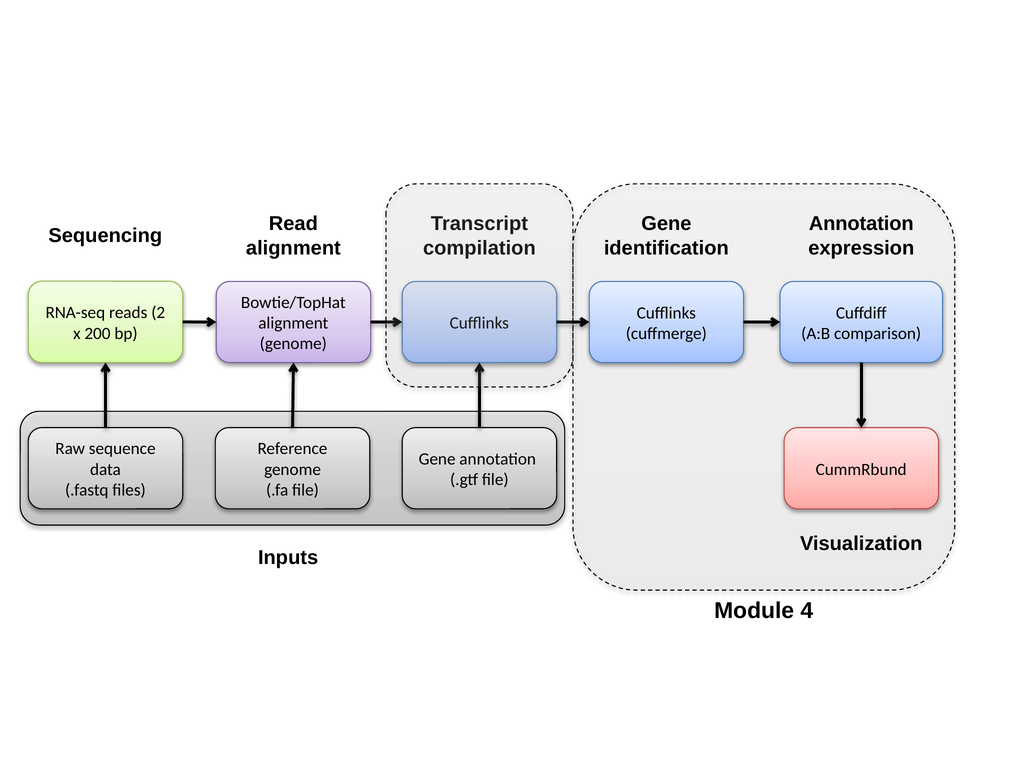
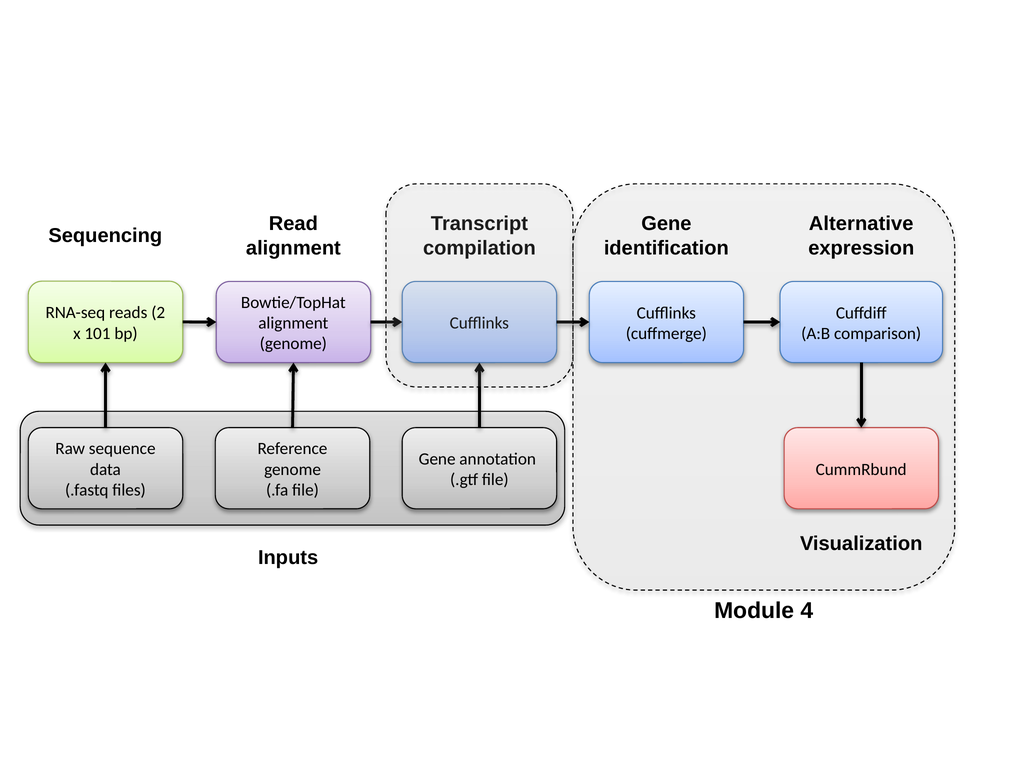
Annotation: Annotation -> Alternative (861, 224)
200: 200 -> 101 (97, 333)
